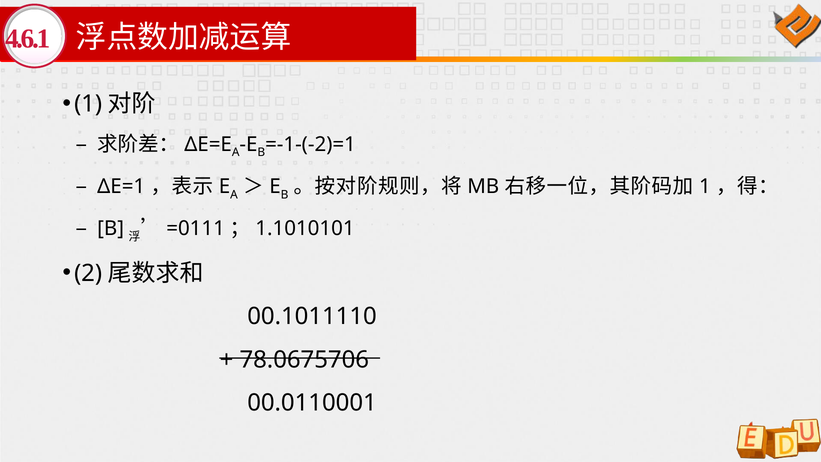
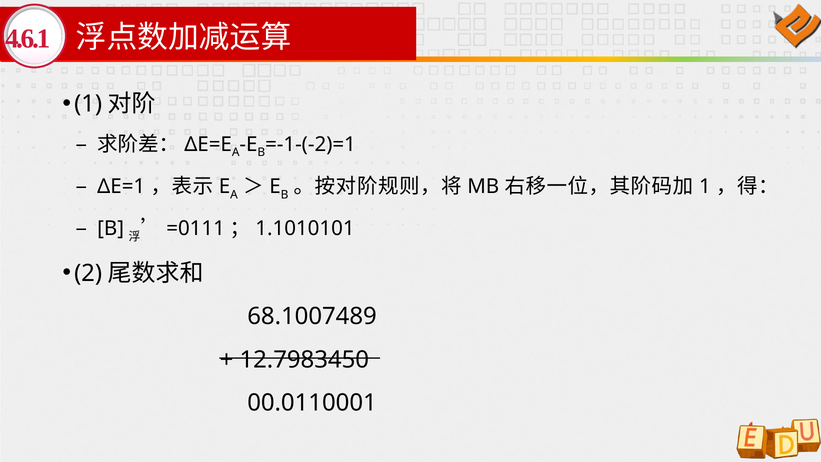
00.1011110: 00.1011110 -> 68.1007489 (312, 316)
78.0675706: 78.0675706 -> 12.7983450 (304, 360)
